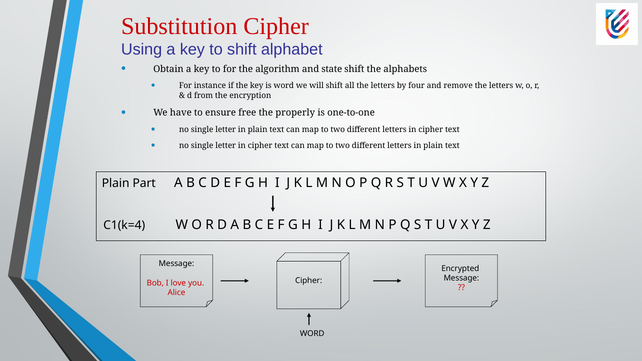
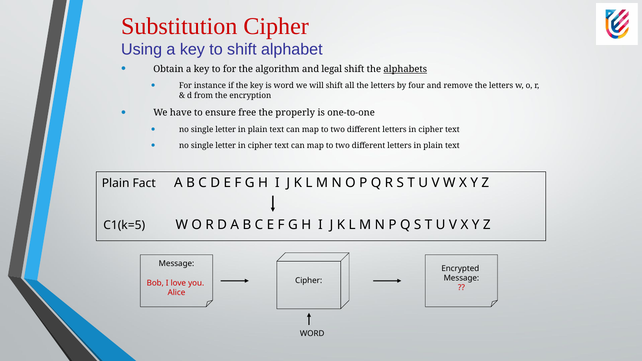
state: state -> legal (332, 69)
alphabets underline: none -> present (405, 69)
Part: Part -> Fact (144, 183)
C1(k=4: C1(k=4 -> C1(k=5 (124, 225)
